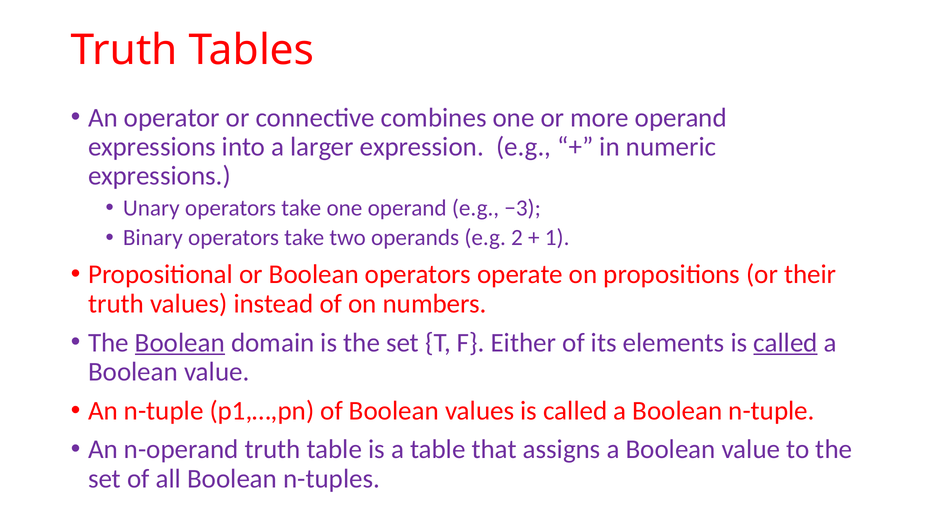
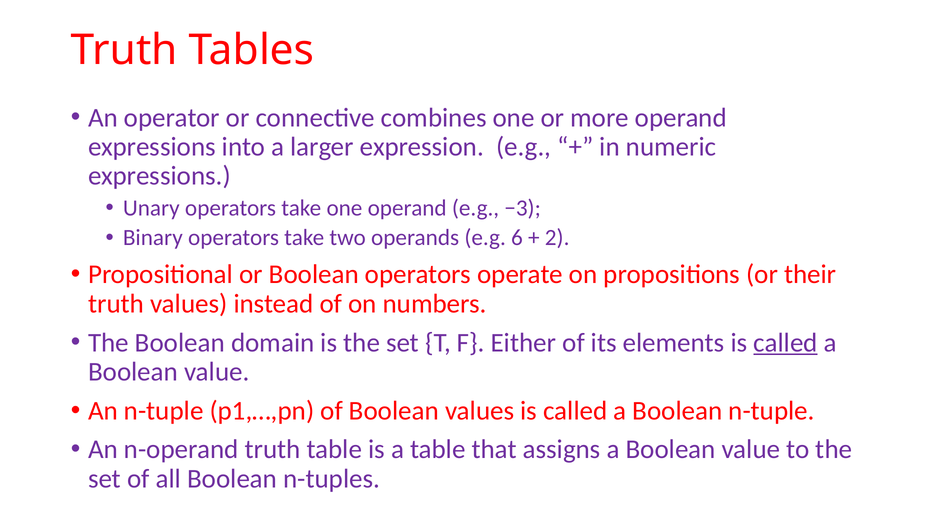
2: 2 -> 6 (517, 238)
1: 1 -> 2 (557, 238)
Boolean underline: present -> none (180, 343)
